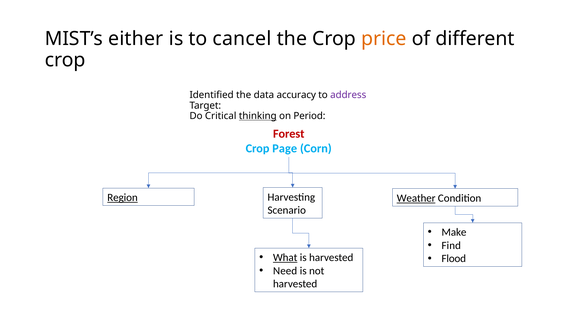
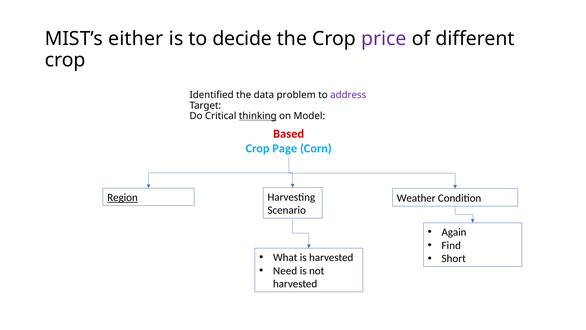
cancel: cancel -> decide (242, 39)
price colour: orange -> purple (384, 39)
accuracy: accuracy -> problem (296, 95)
Period: Period -> Model (309, 116)
Forest: Forest -> Based (289, 134)
Weather underline: present -> none (416, 198)
Make: Make -> Again (454, 232)
What underline: present -> none (285, 257)
Flood: Flood -> Short (454, 258)
